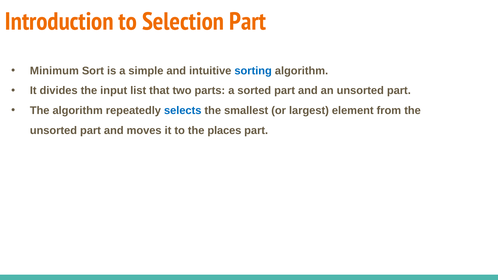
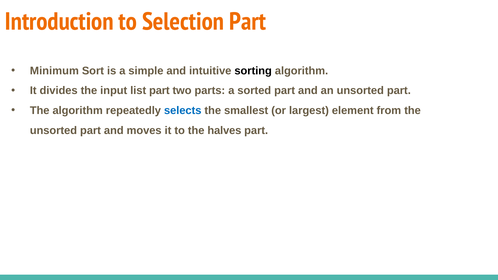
sorting colour: blue -> black (253, 71)
list that: that -> part (159, 91)
places: places -> halves (224, 131)
